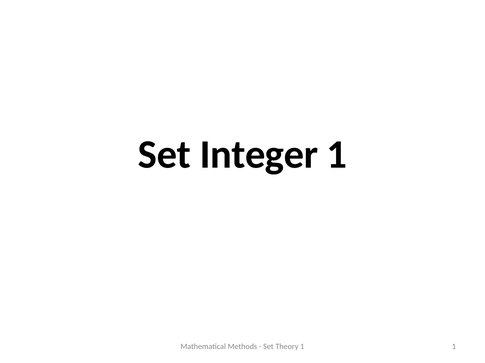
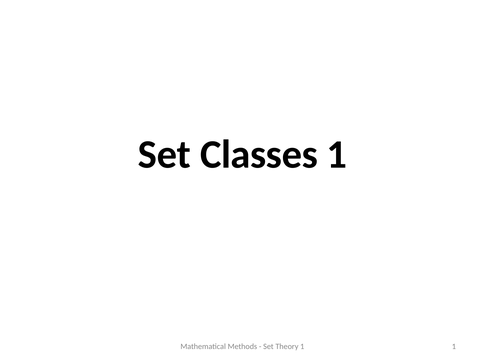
Integer: Integer -> Classes (259, 155)
